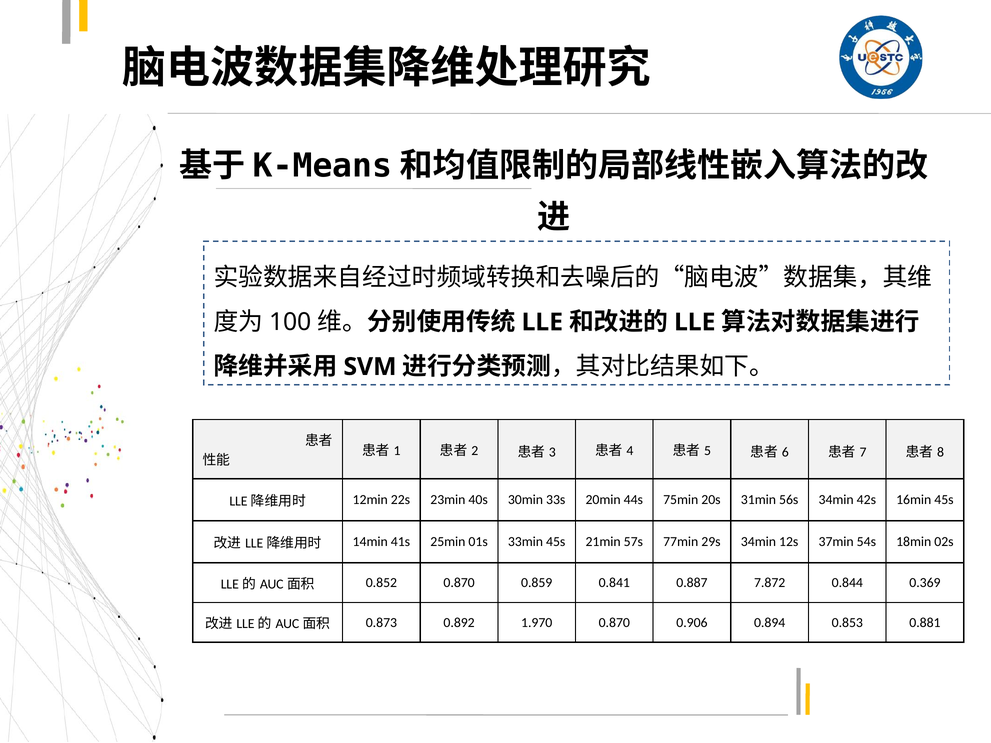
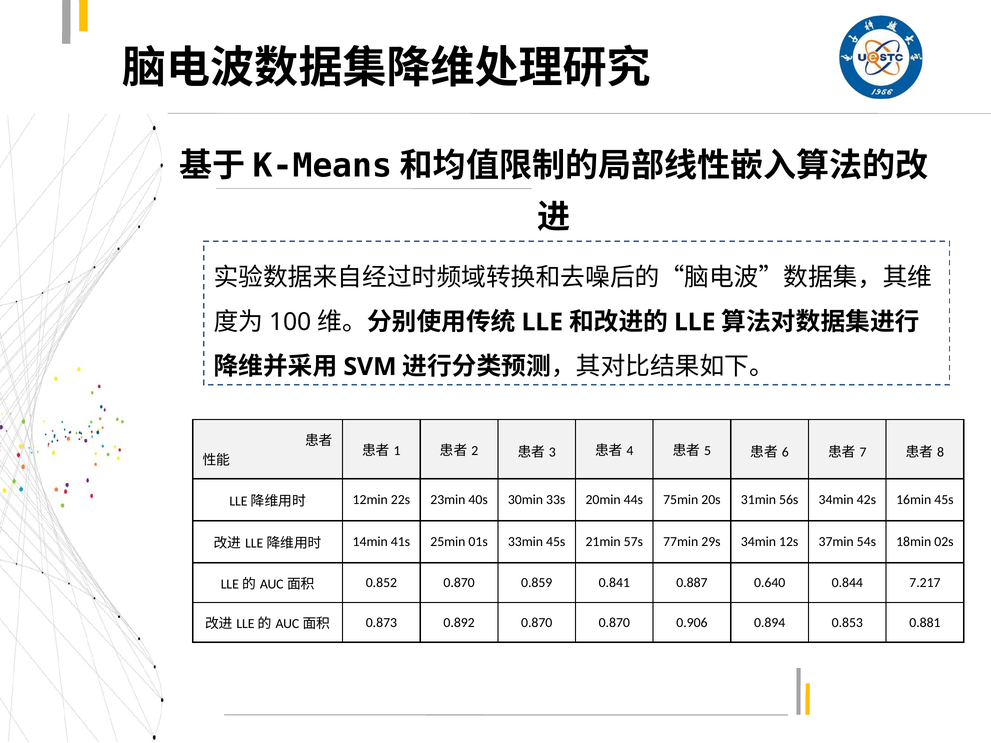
7.872: 7.872 -> 0.640 (770, 583)
0.369: 0.369 -> 7.217 (925, 583)
0.892 1.970: 1.970 -> 0.870 (537, 623)
